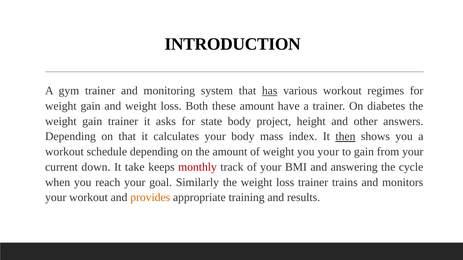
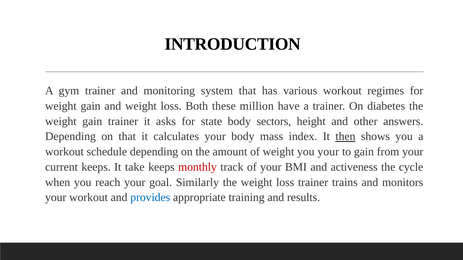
has underline: present -> none (270, 91)
these amount: amount -> million (257, 106)
project: project -> sectors (274, 121)
current down: down -> keeps (96, 167)
answering: answering -> activeness (354, 167)
provides colour: orange -> blue (150, 198)
